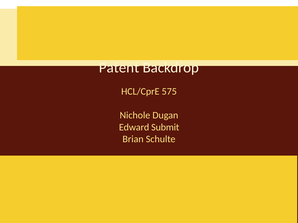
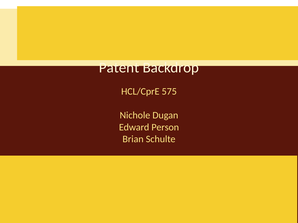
Submit: Submit -> Person (165, 127)
